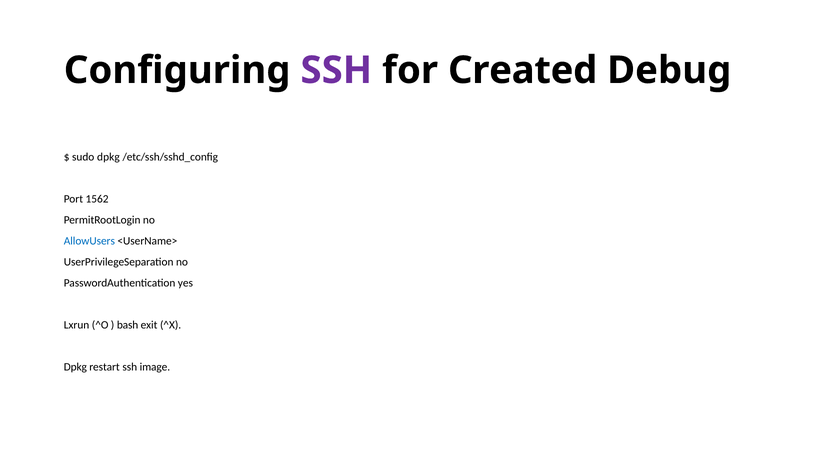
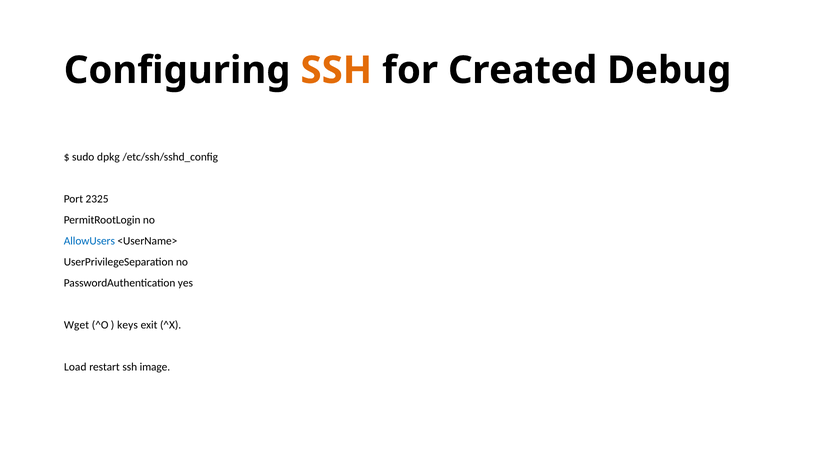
SSH colour: purple -> orange (336, 70)
1562: 1562 -> 2325 (97, 199)
Lxrun: Lxrun -> Wget (77, 325)
bash: bash -> keys (127, 325)
Dpkg: Dpkg -> Load (75, 367)
